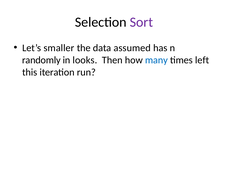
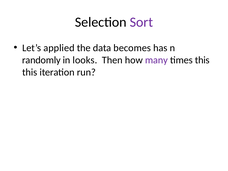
smaller: smaller -> applied (59, 48)
assumed: assumed -> becomes (132, 48)
many colour: blue -> purple (156, 60)
times left: left -> this (202, 60)
